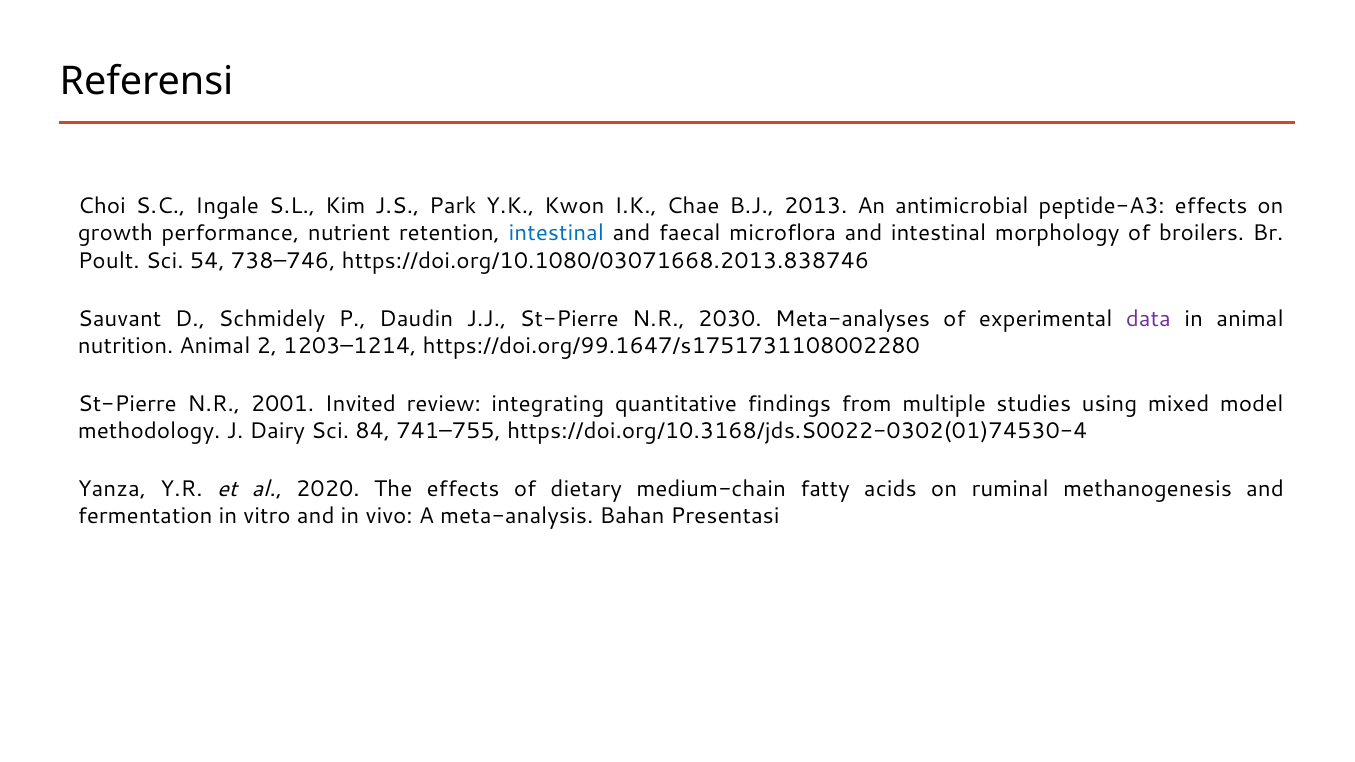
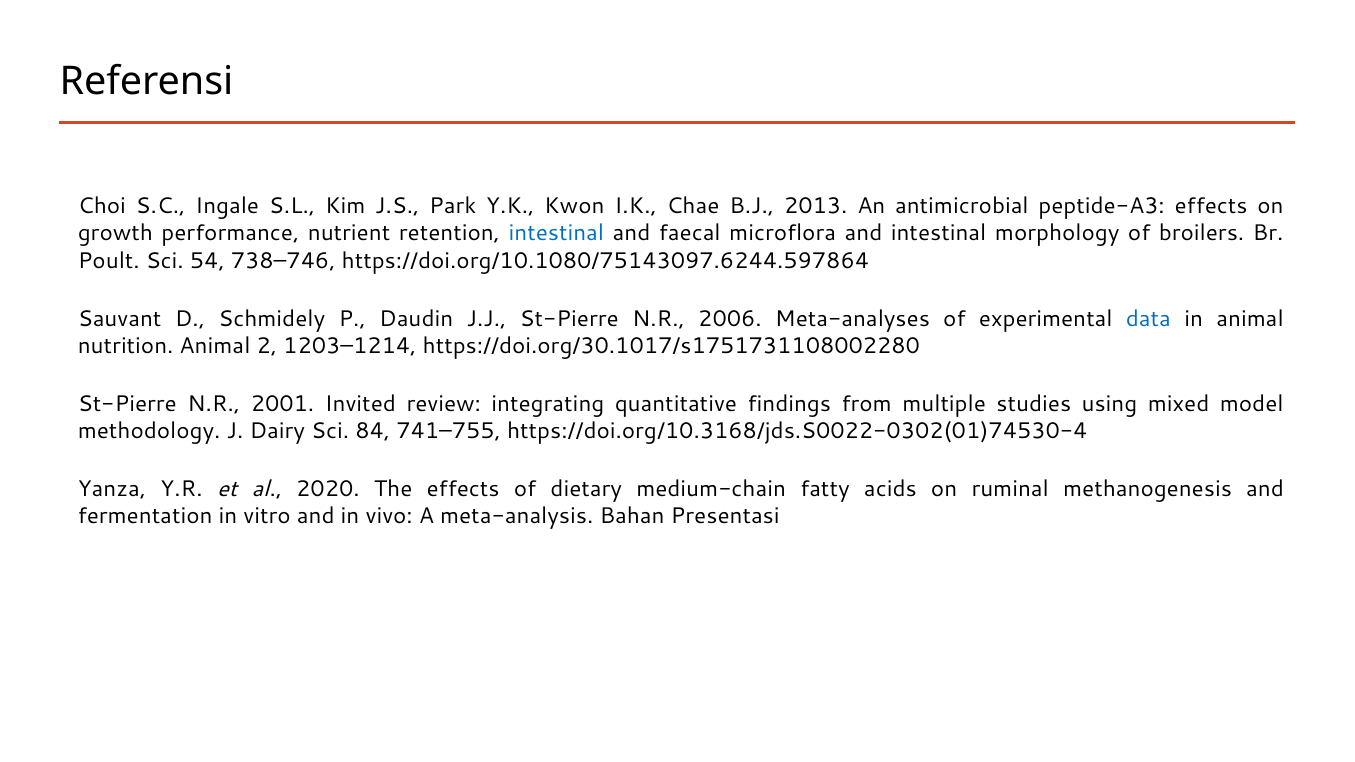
https://doi.org/10.1080/03071668.2013.838746: https://doi.org/10.1080/03071668.2013.838746 -> https://doi.org/10.1080/75143097.6244.597864 (605, 261)
2030: 2030 -> 2006 (730, 319)
data colour: purple -> blue (1148, 319)
https://doi.org/99.1647/s1751731108002280: https://doi.org/99.1647/s1751731108002280 -> https://doi.org/30.1017/s1751731108002280 (671, 346)
